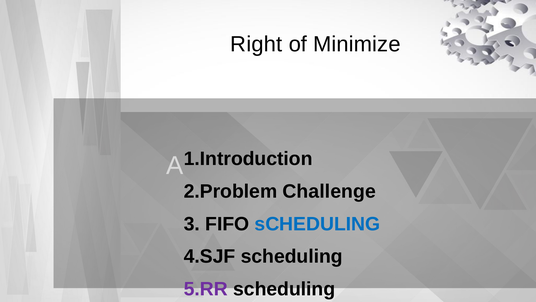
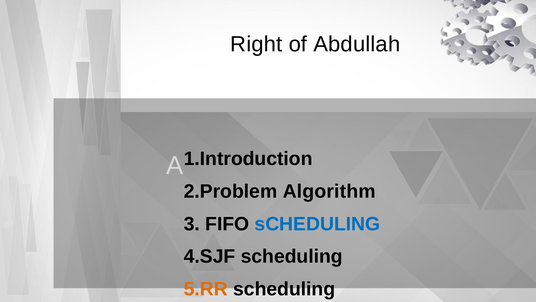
Minimize: Minimize -> Abdullah (357, 44)
Challenge: Challenge -> Algorithm (329, 191)
5.RR colour: purple -> orange (206, 289)
